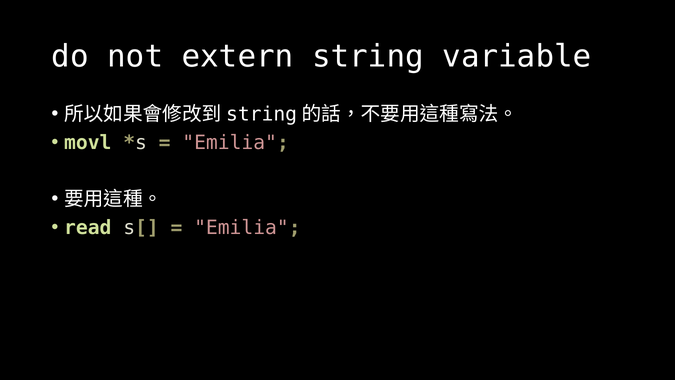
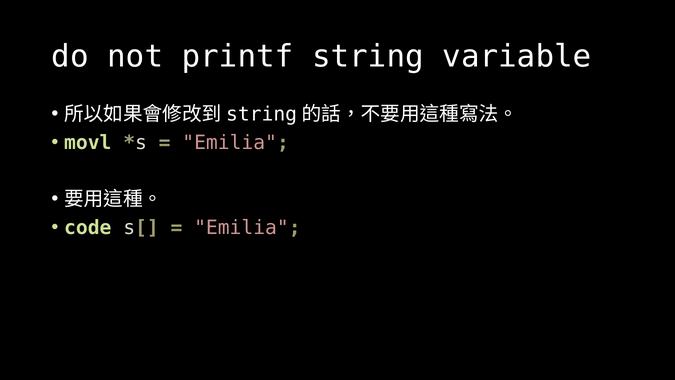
extern: extern -> printf (238, 57)
read: read -> code (88, 227)
